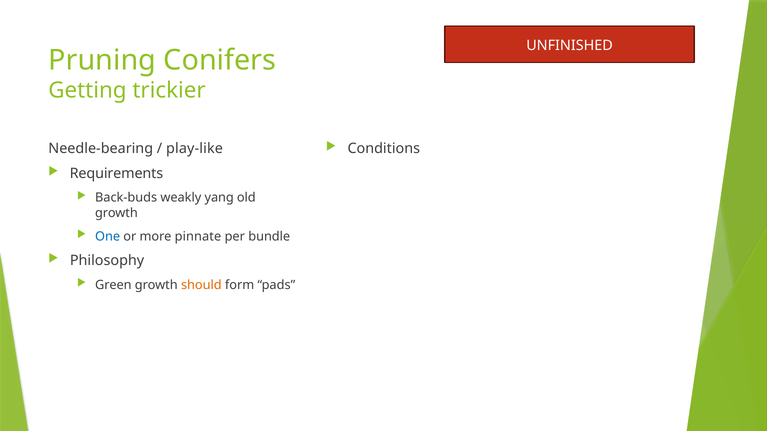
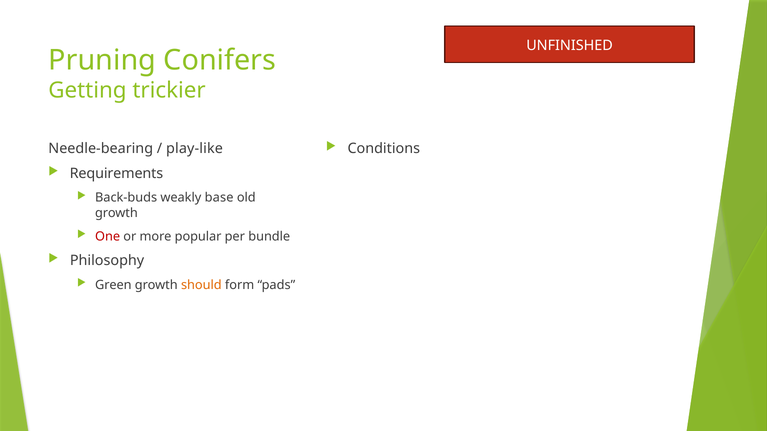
yang: yang -> base (219, 198)
One colour: blue -> red (108, 237)
pinnate: pinnate -> popular (198, 237)
